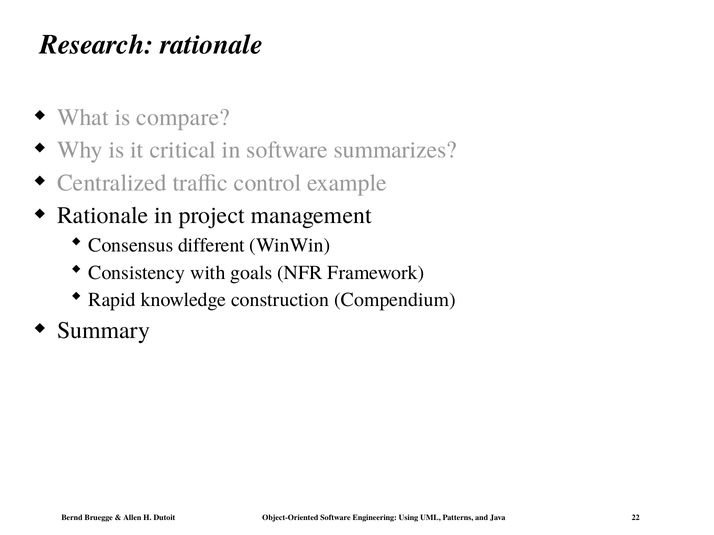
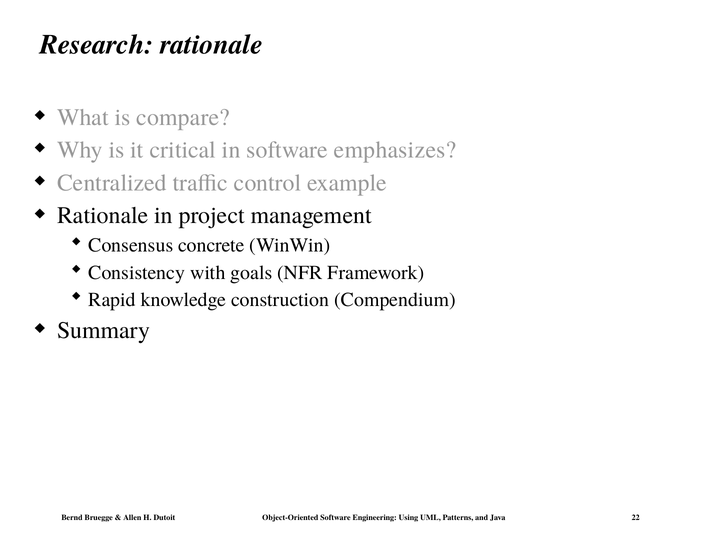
summarizes: summarizes -> emphasizes (395, 150)
different: different -> concrete (211, 245)
